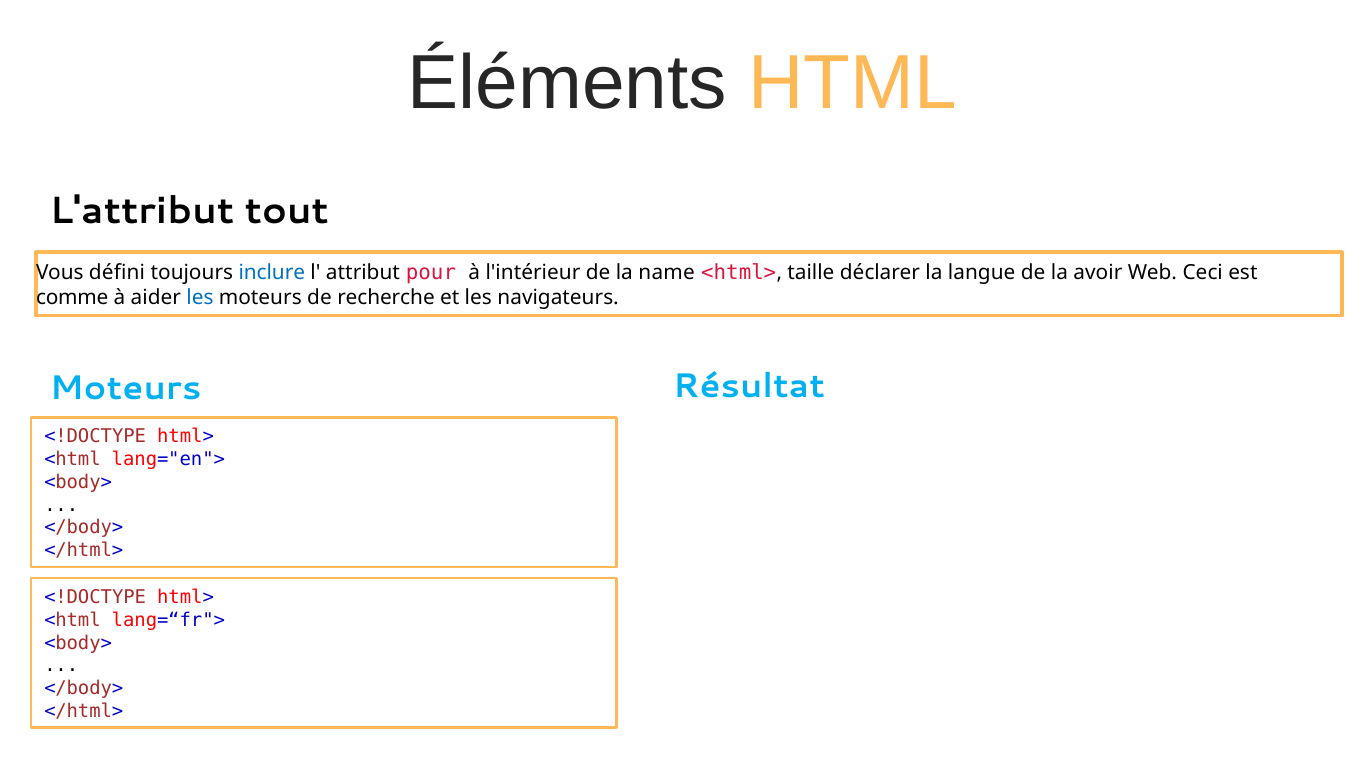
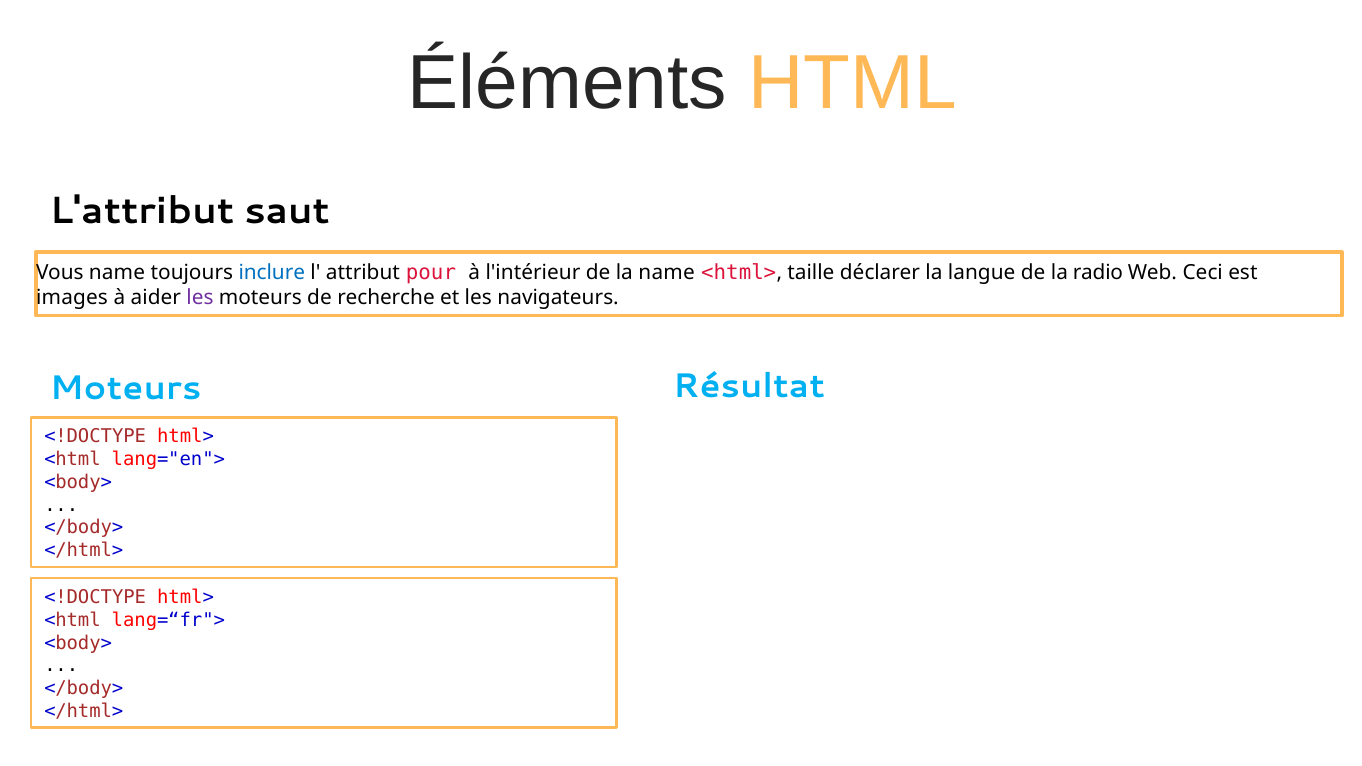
tout: tout -> saut (287, 211)
Vous défini: défini -> name (117, 273)
avoir: avoir -> radio (1098, 273)
comme: comme -> images (72, 298)
les colour: blue -> purple (200, 298)
